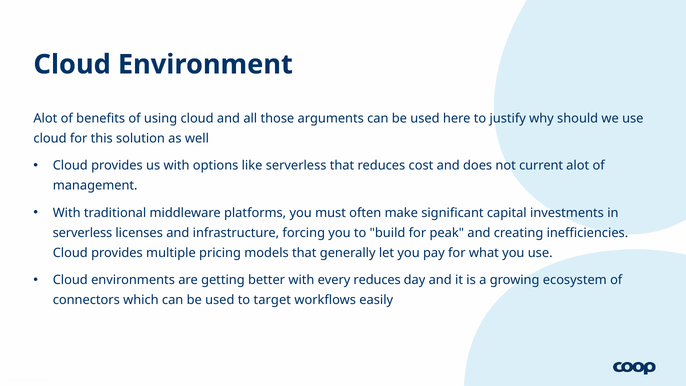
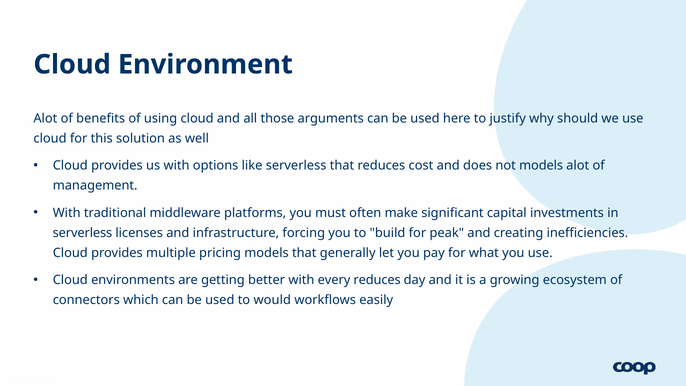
not current: current -> models (541, 166)
target: target -> would (272, 300)
